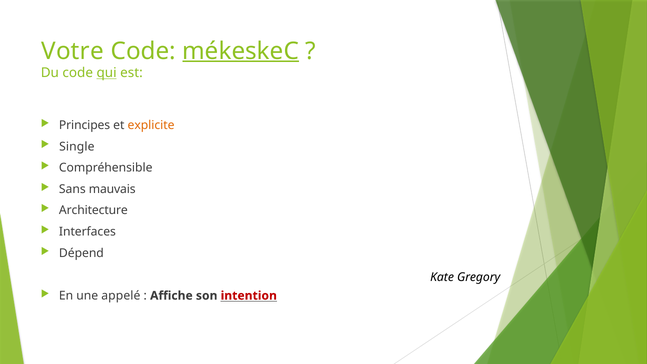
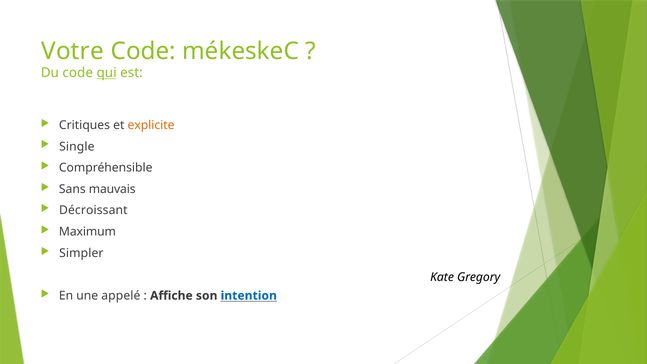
mékeskeC underline: present -> none (241, 51)
Principes: Principes -> Critiques (85, 125)
Architecture: Architecture -> Décroissant (93, 210)
Interfaces: Interfaces -> Maximum (87, 232)
Dépend: Dépend -> Simpler (81, 253)
intention colour: red -> blue (249, 296)
